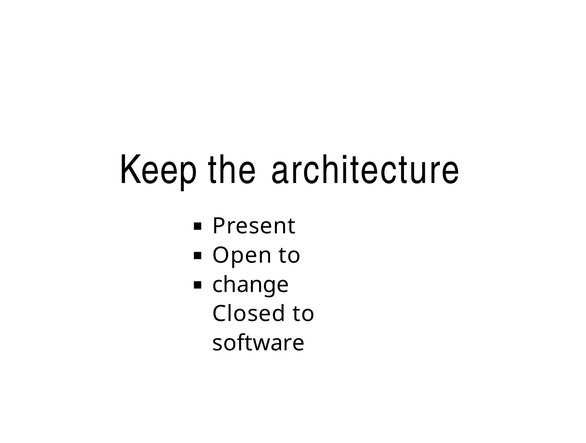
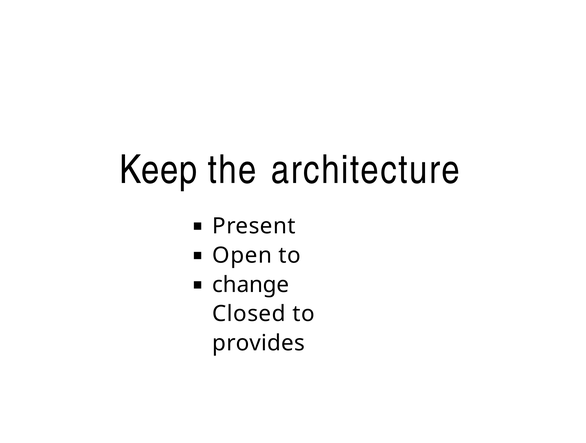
software: software -> provides (259, 344)
